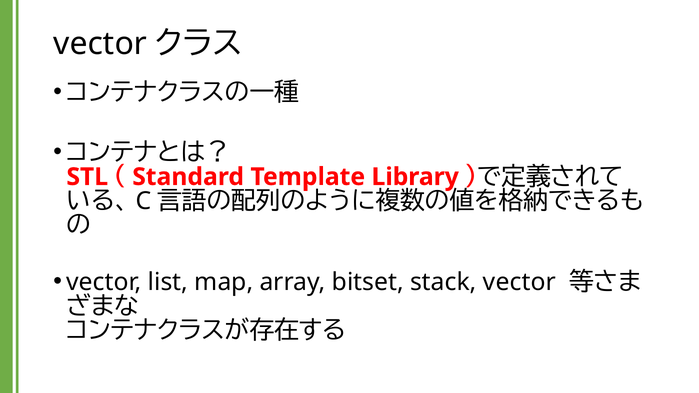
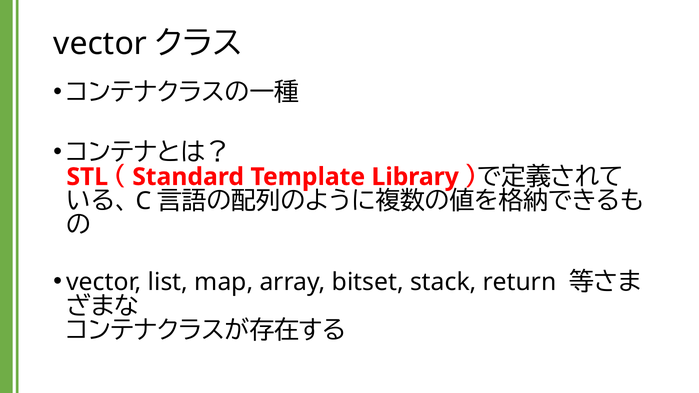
stack vector: vector -> return (520, 282)
